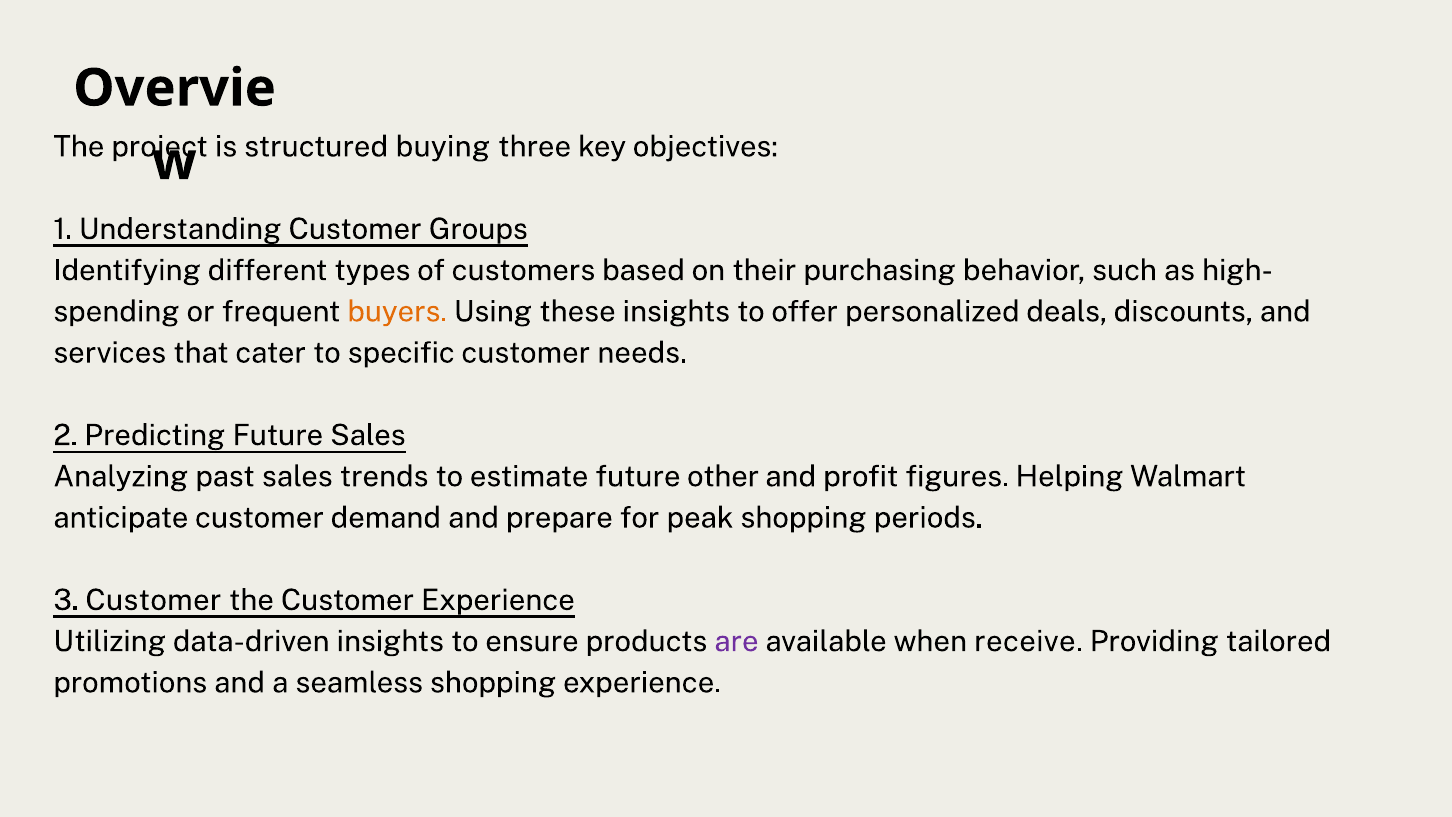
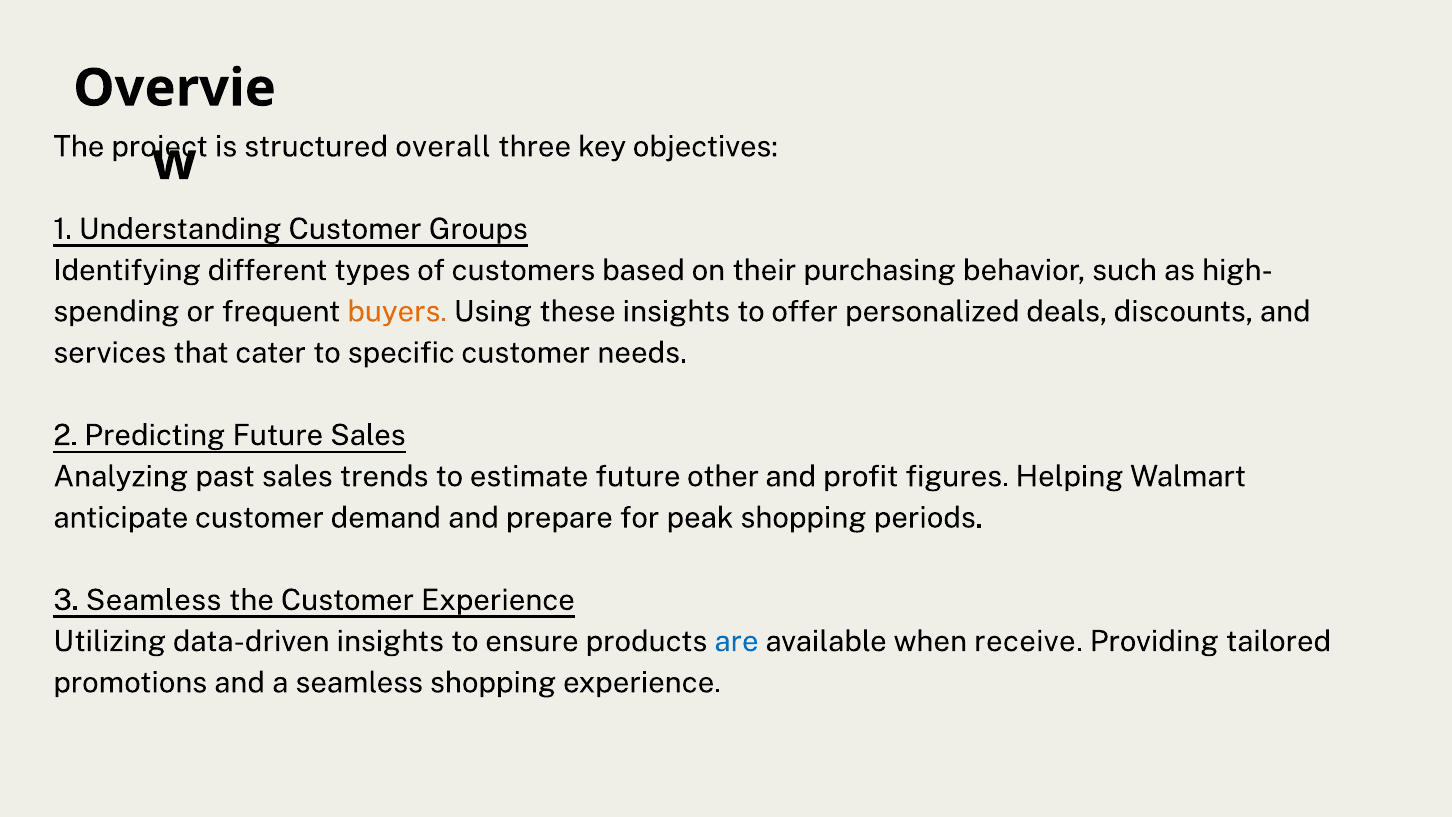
buying: buying -> overall (443, 147)
3 Customer: Customer -> Seamless (153, 600)
are colour: purple -> blue (736, 641)
